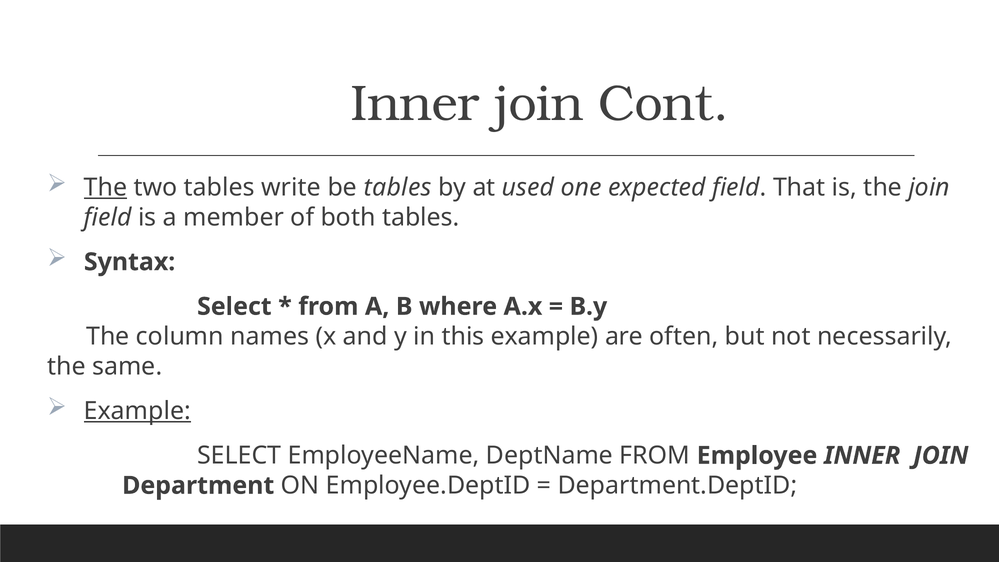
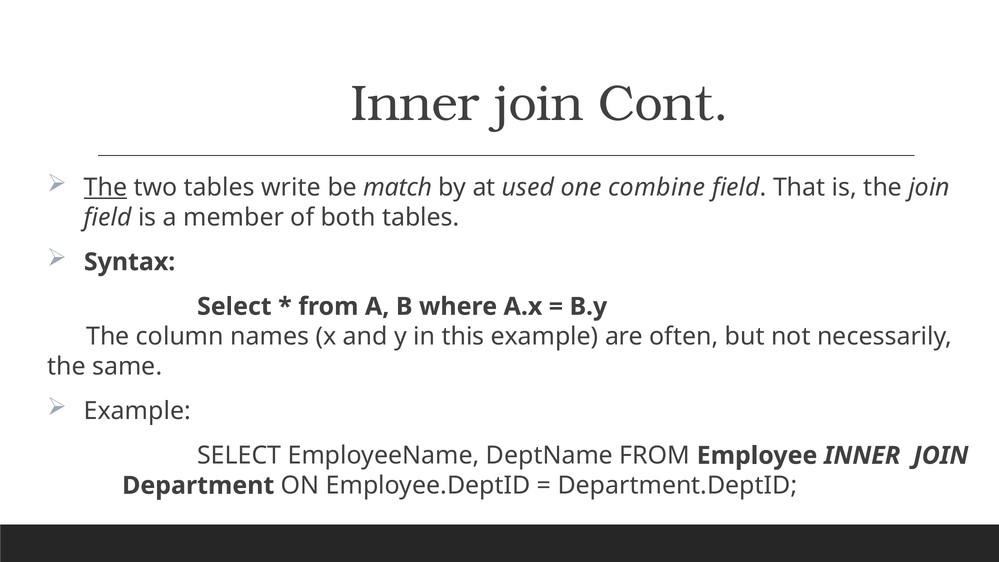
be tables: tables -> match (398, 187)
expected: expected -> combine (657, 187)
Example underline: present -> none (137, 411)
